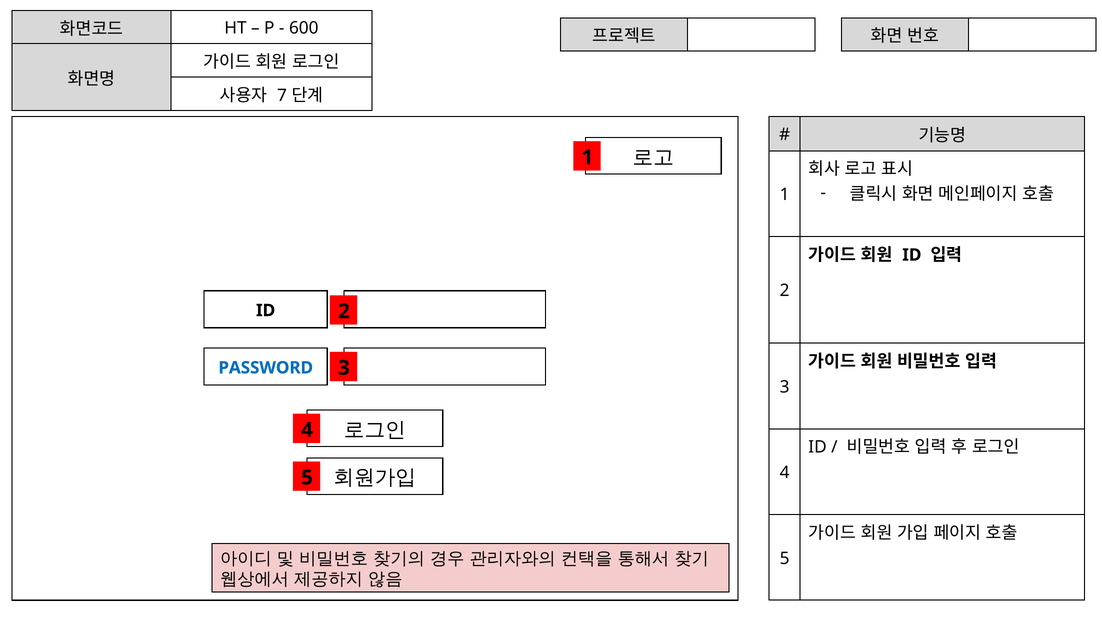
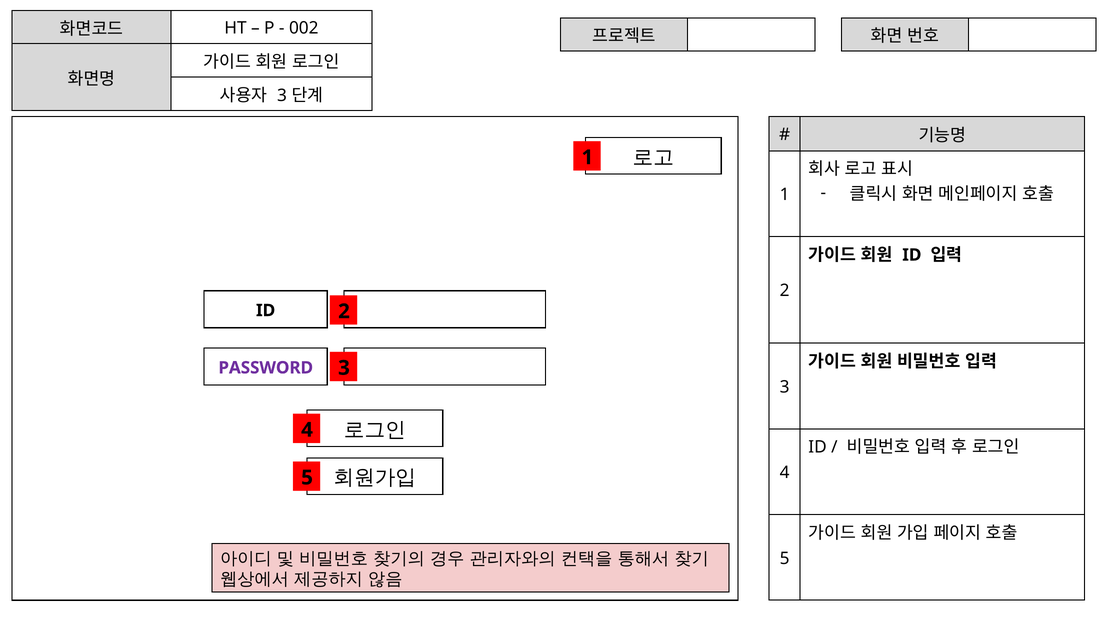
600: 600 -> 002 (304, 28)
7: 7 -> 3 (282, 95)
PASSWORD colour: blue -> purple (266, 368)
